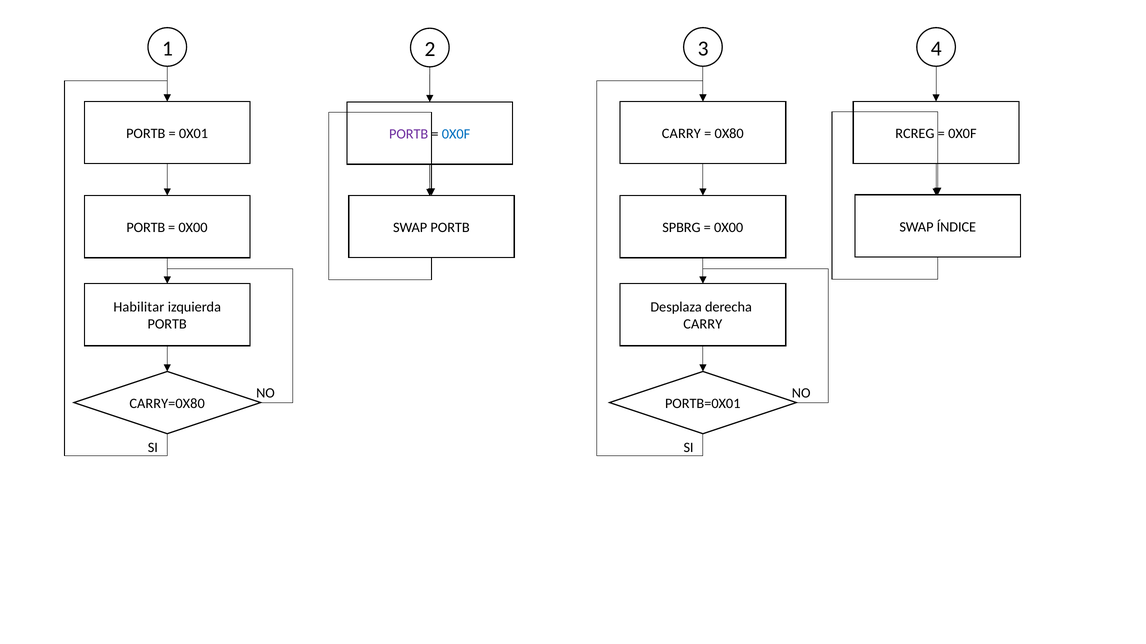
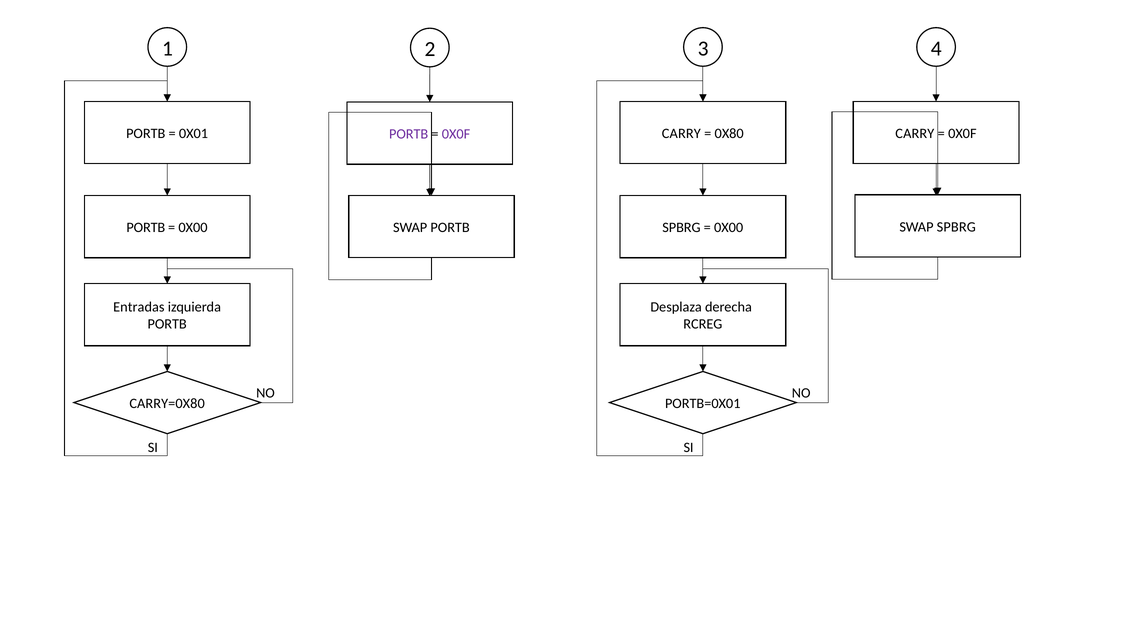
RCREG: RCREG -> CARRY (915, 134)
0X0F colour: blue -> purple (456, 134)
SWAP ÍNDICE: ÍNDICE -> SPBRG (956, 227)
Habilitar: Habilitar -> Entradas (139, 307)
CARRY: CARRY -> RCREG (703, 324)
